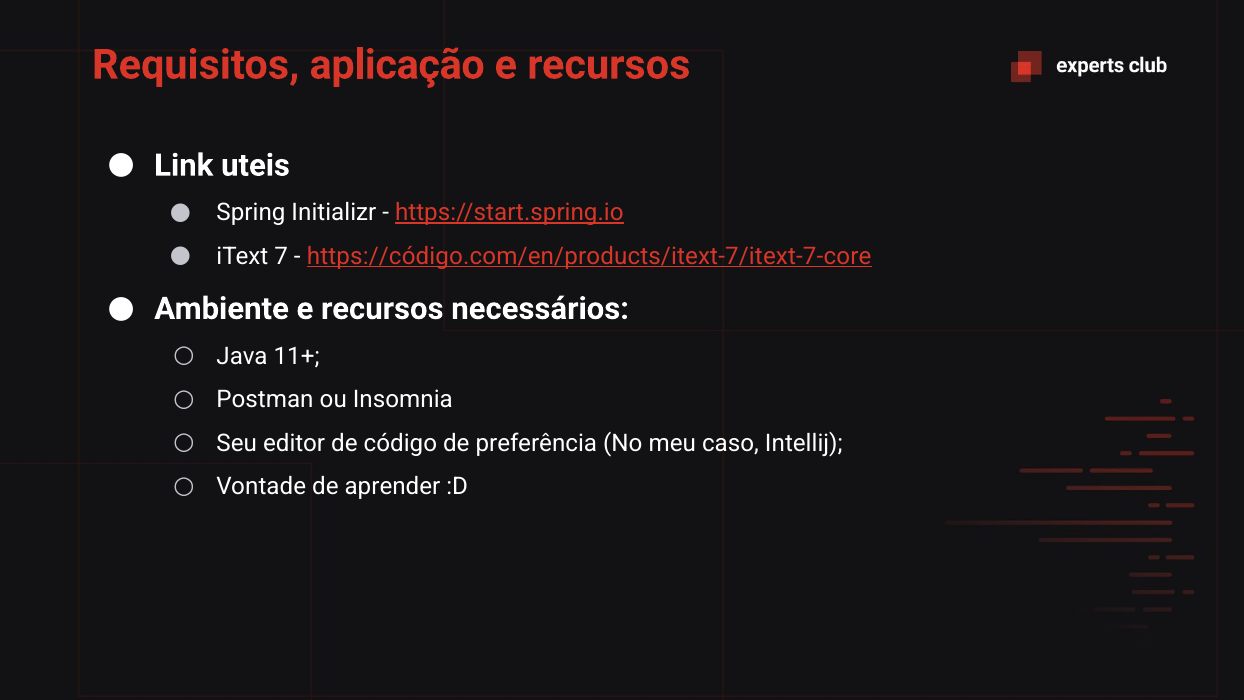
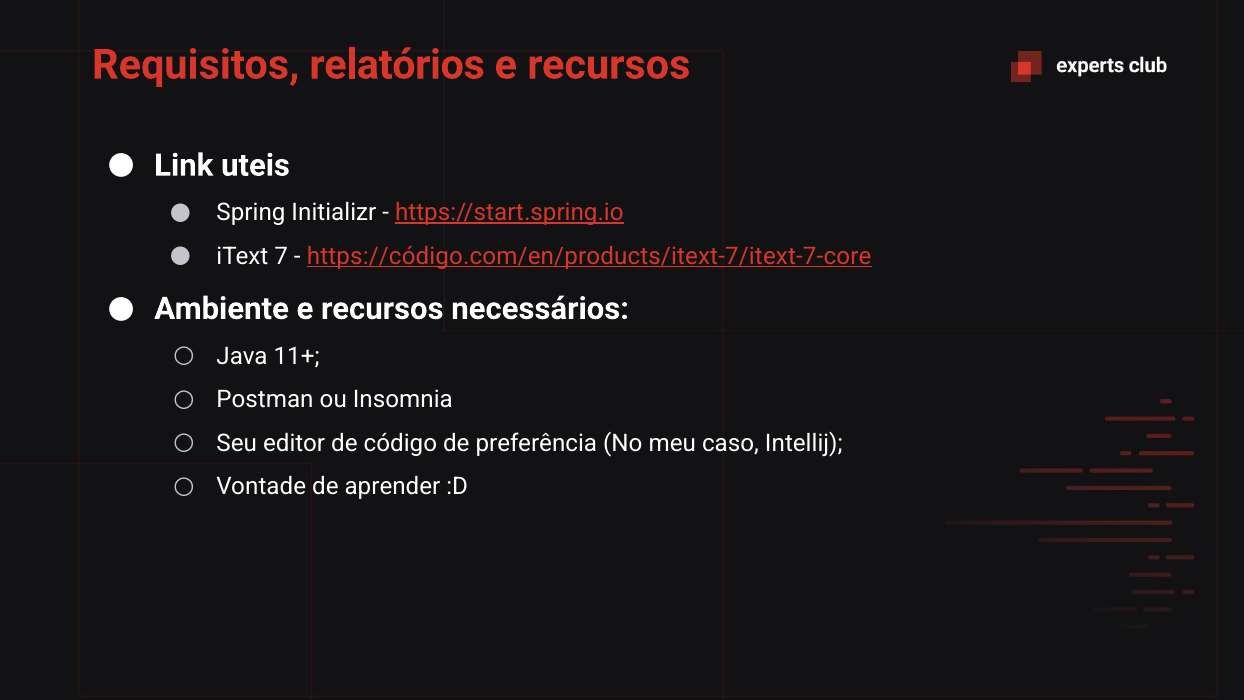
aplicação: aplicação -> relatórios (397, 65)
